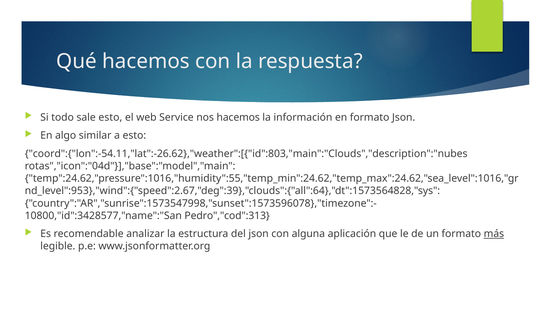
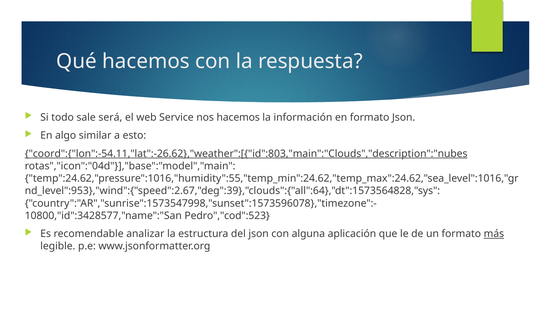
sale esto: esto -> será (110, 117)
coord":{"lon":-54.11,"lat":-26.62},"weather":[{"id":803,"main":"Clouds","description":"nubes underline: none -> present (246, 154)
Pedro","cod":313: Pedro","cod":313 -> Pedro","cod":523 (227, 216)
